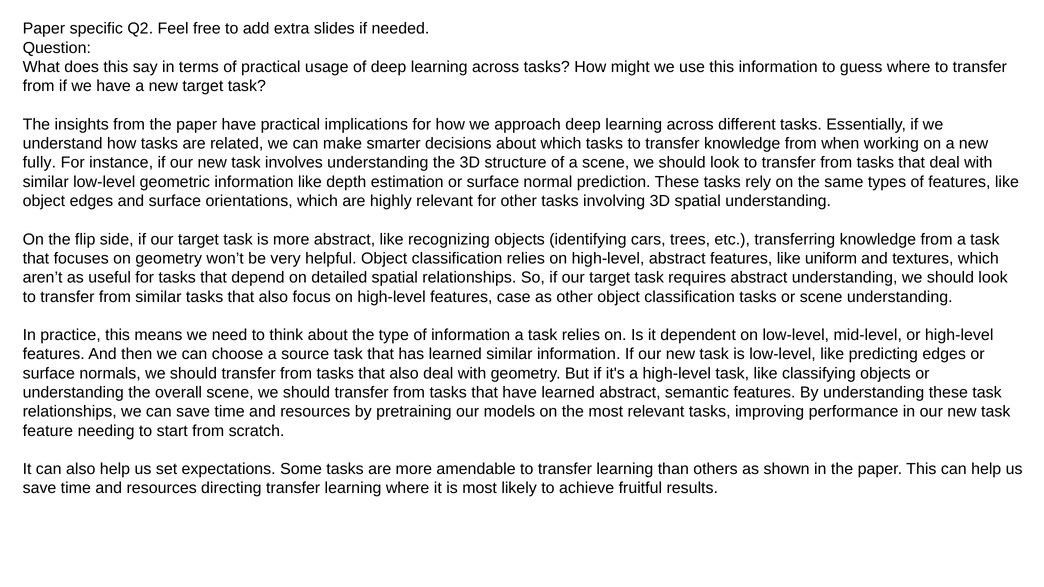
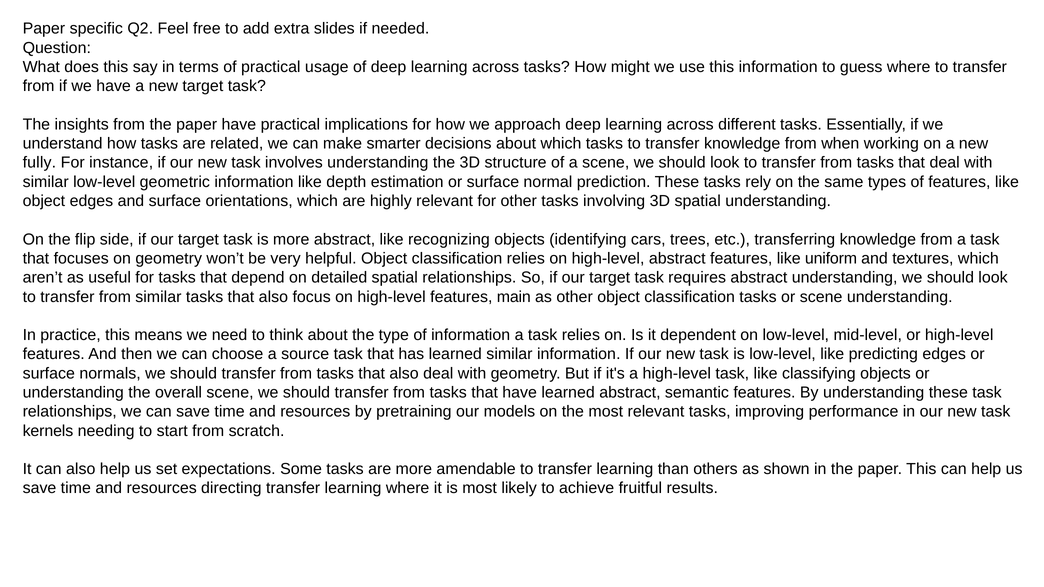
case: case -> main (514, 297)
feature: feature -> kernels (48, 431)
